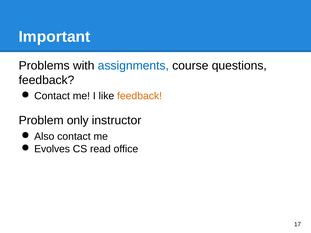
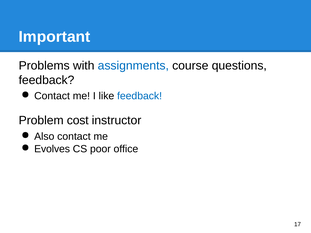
feedback colour: orange -> blue (140, 96)
only: only -> cost (78, 121)
read: read -> poor (100, 149)
